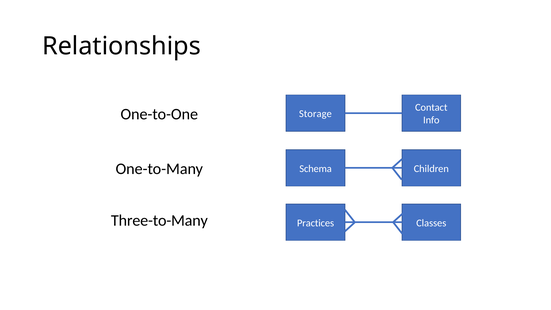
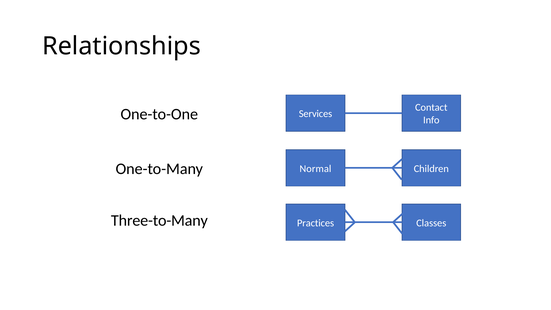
Storage: Storage -> Services (316, 114)
Schema: Schema -> Normal (315, 169)
